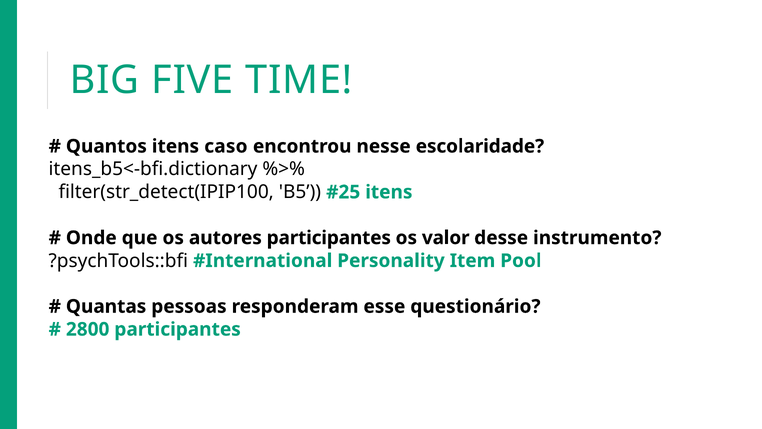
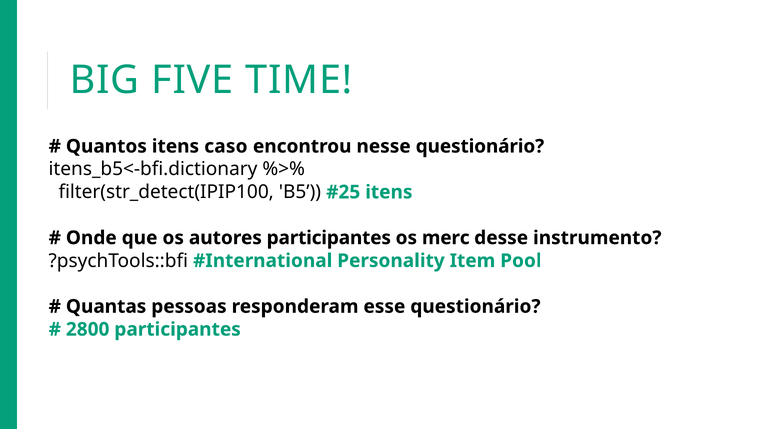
nesse escolaridade: escolaridade -> questionário (480, 146)
valor: valor -> merc (446, 238)
